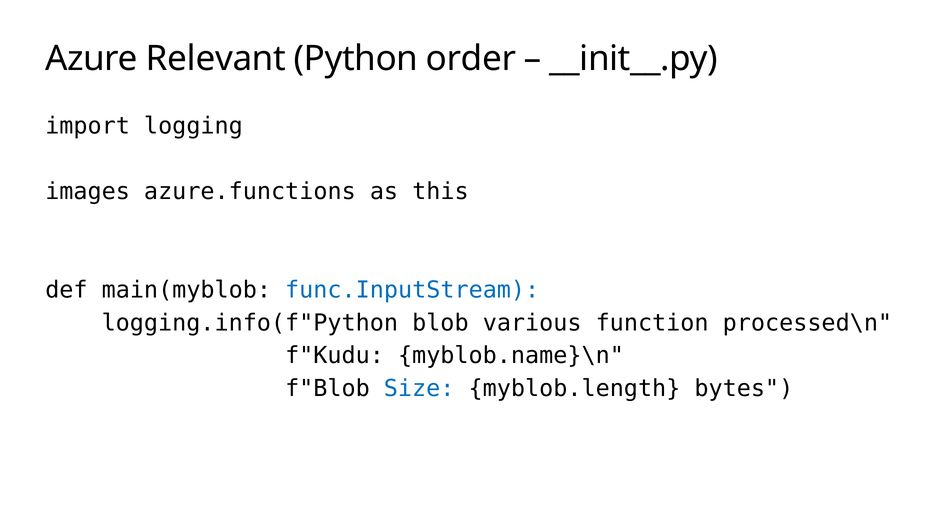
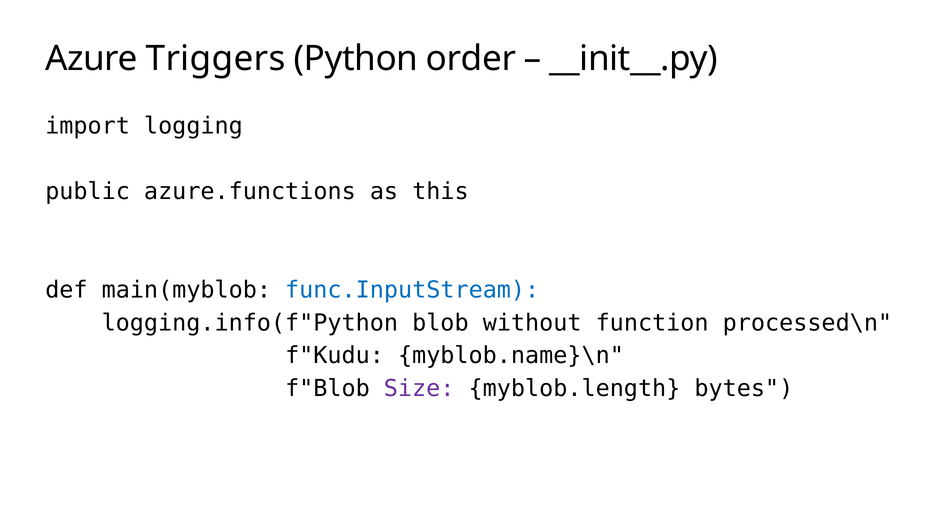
Relevant: Relevant -> Triggers (216, 59)
images: images -> public (88, 192)
various: various -> without (532, 323)
Size colour: blue -> purple (419, 389)
